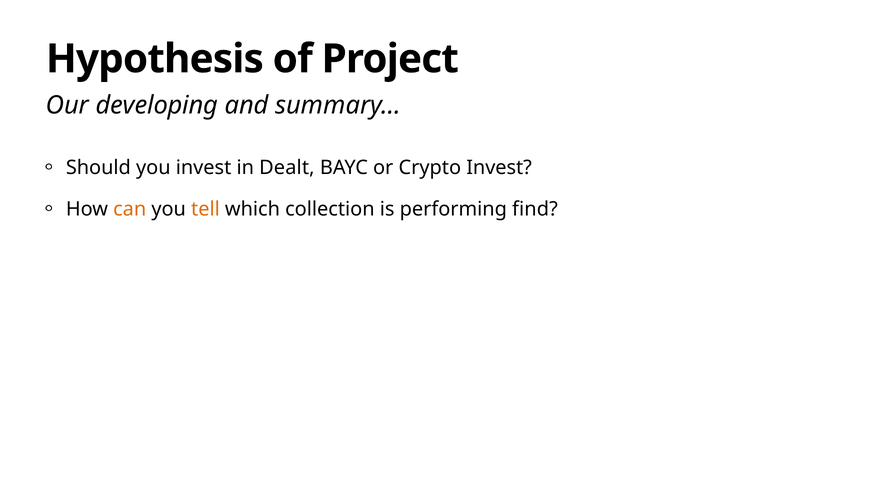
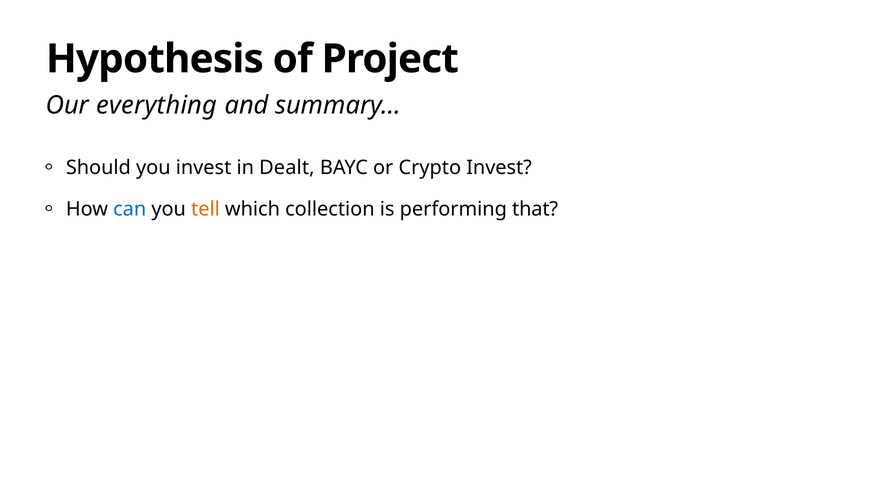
developing: developing -> everything (157, 105)
can colour: orange -> blue (130, 209)
find: find -> that (535, 209)
